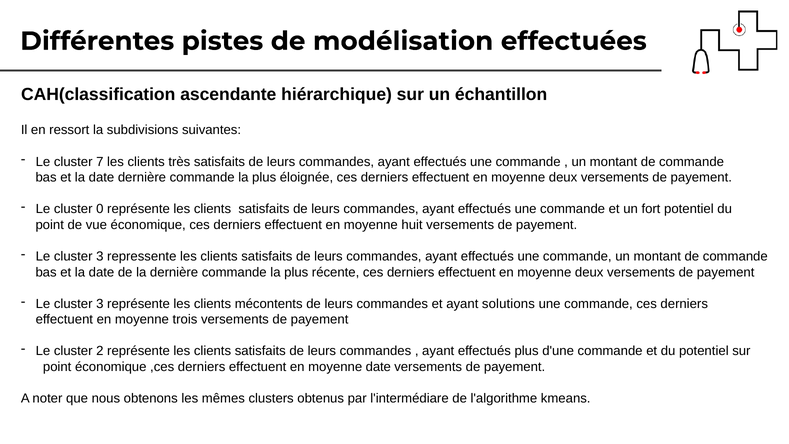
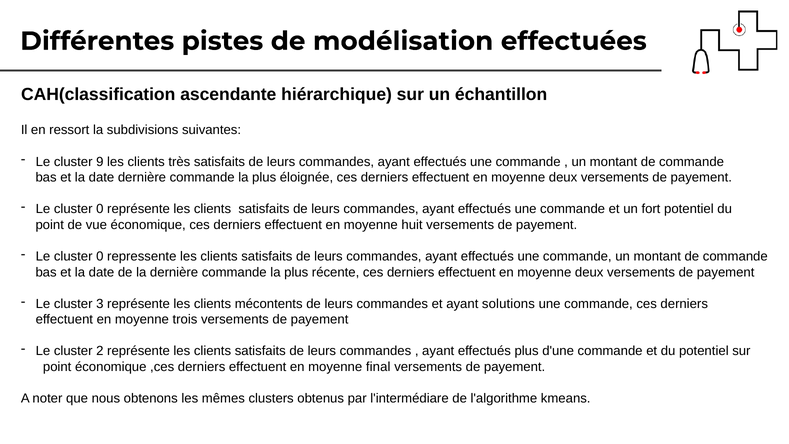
7: 7 -> 9 (100, 162)
3: 3 -> 0 (100, 256)
moyenne date: date -> final (378, 367)
